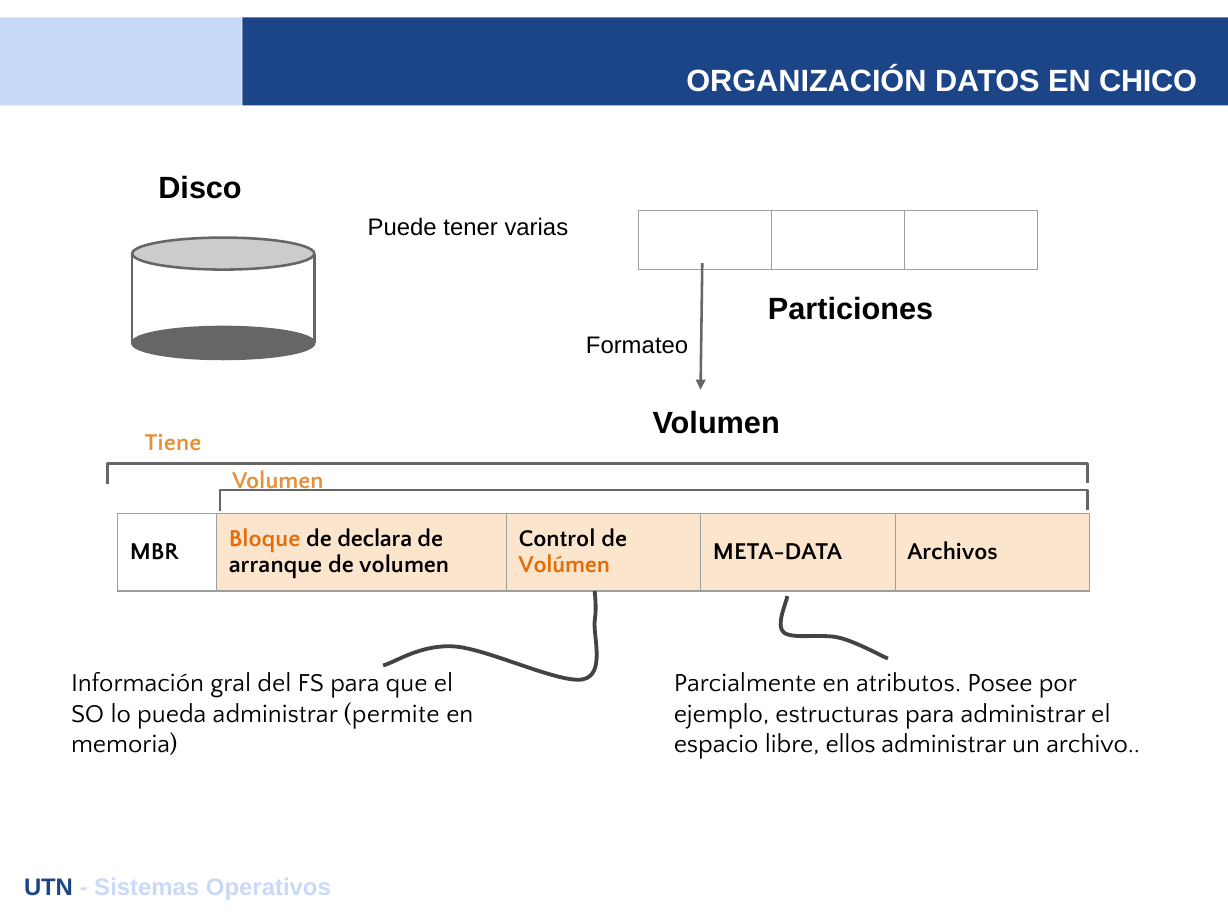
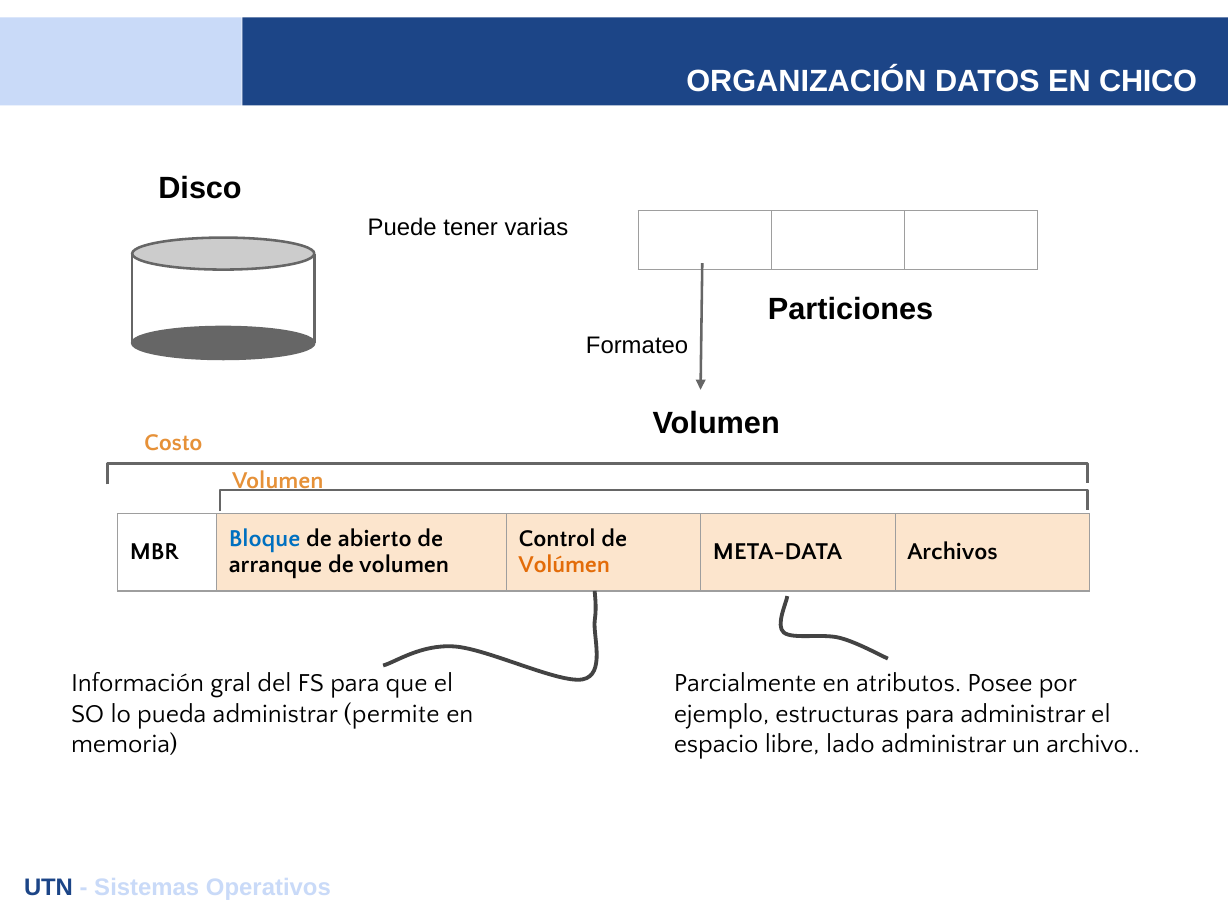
Tiene: Tiene -> Costo (173, 443)
Bloque colour: orange -> blue (265, 538)
declara: declara -> abierto (375, 538)
ellos: ellos -> lado (850, 744)
